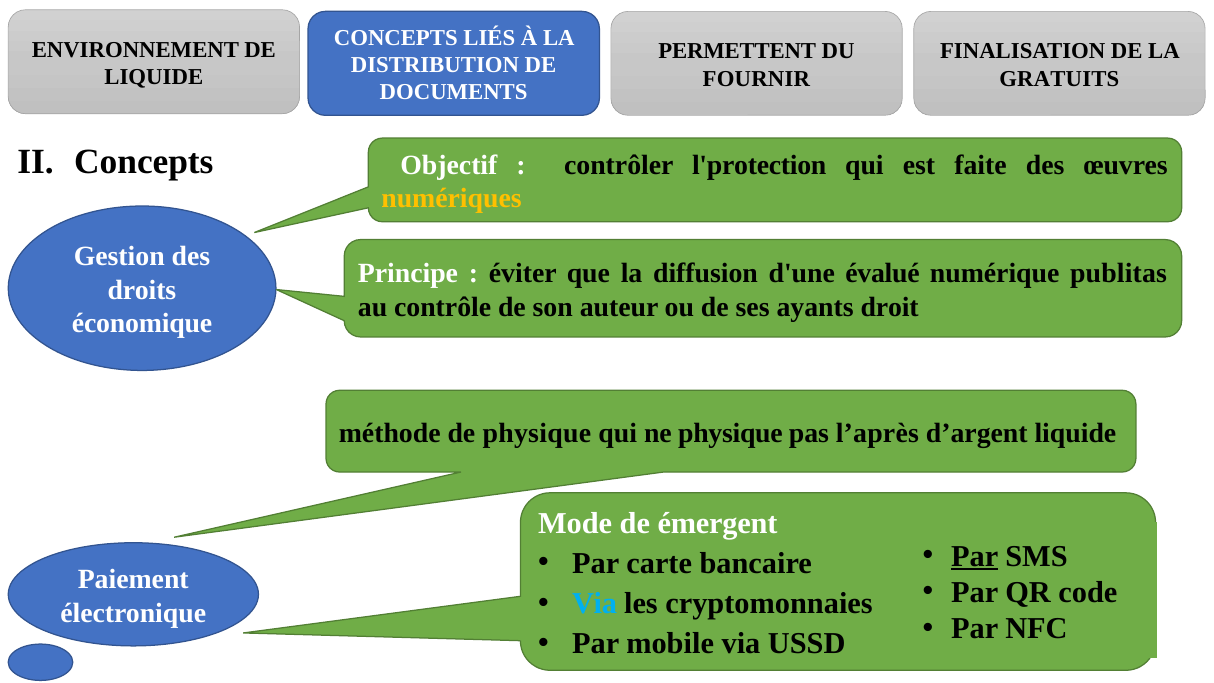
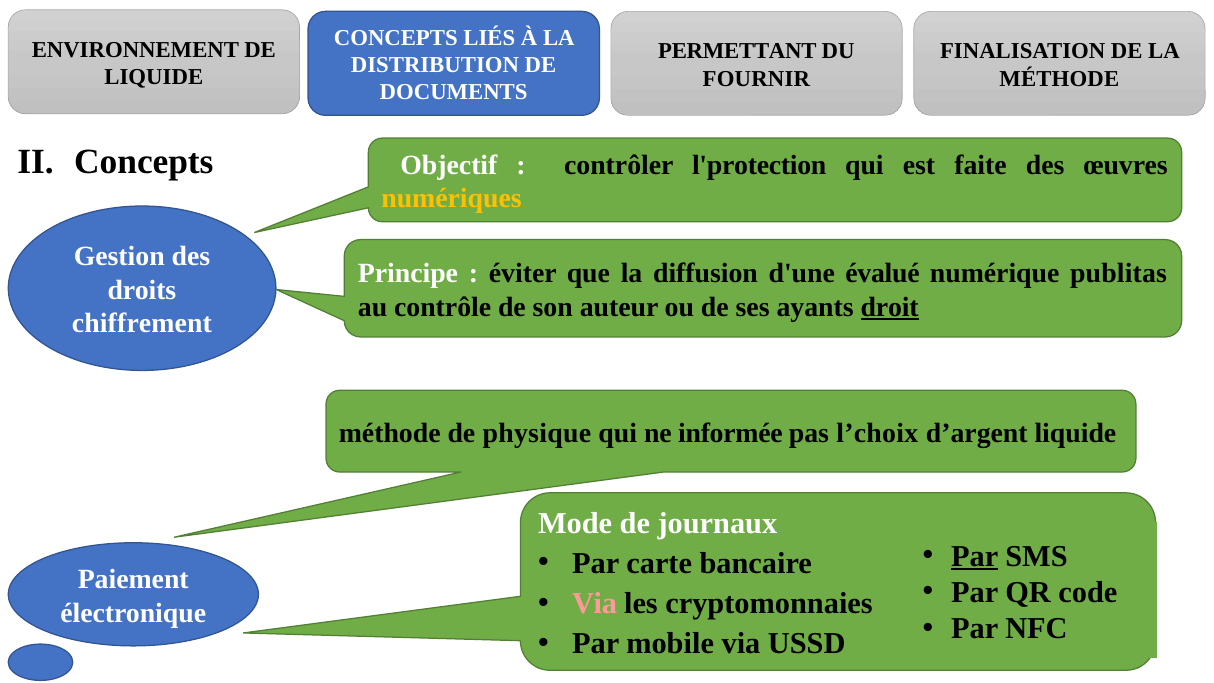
PERMETTENT: PERMETTENT -> PERMETTANT (737, 51)
GRATUITS: GRATUITS -> MÉTHODE (1059, 79)
droit underline: none -> present (890, 307)
économique: économique -> chiffrement (142, 323)
ne physique: physique -> informée (730, 433)
l’après: l’après -> l’choix (877, 433)
émergent: émergent -> journaux (717, 523)
Via colour: light blue -> pink (595, 604)
